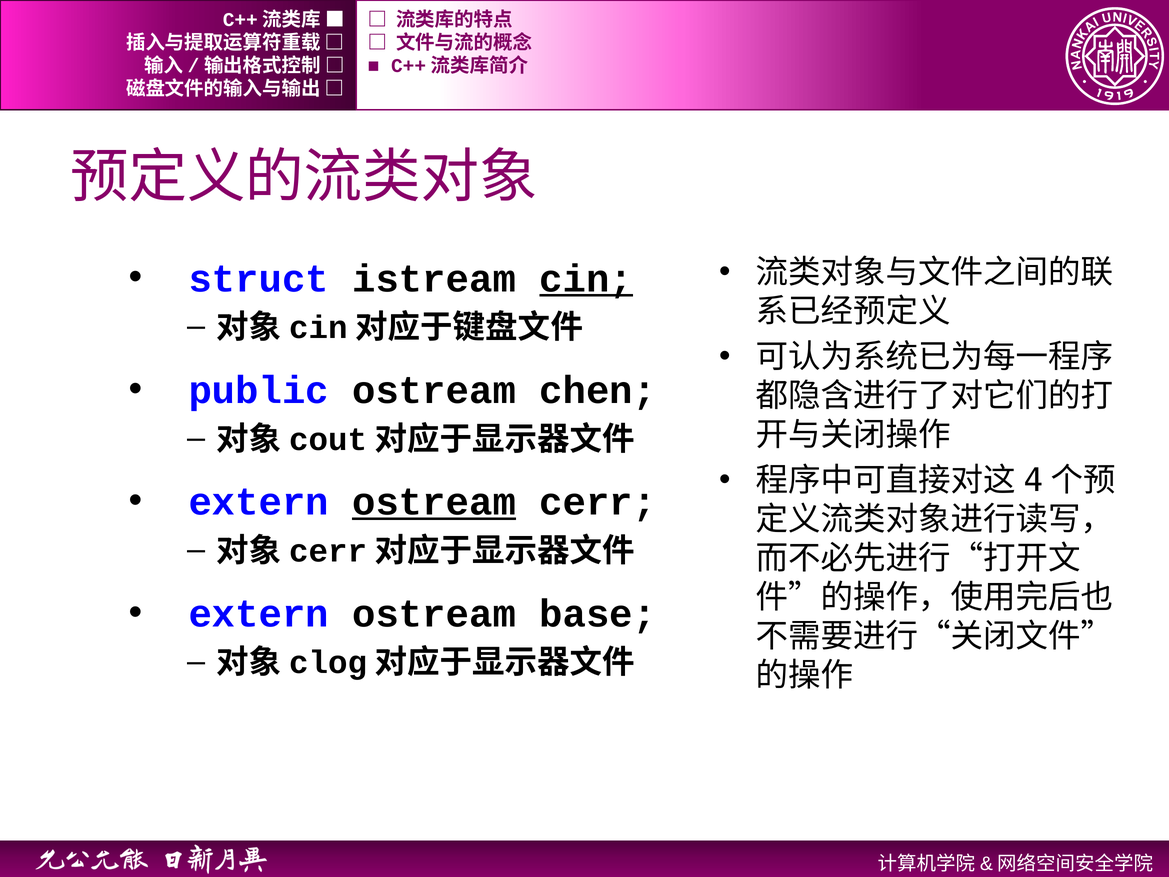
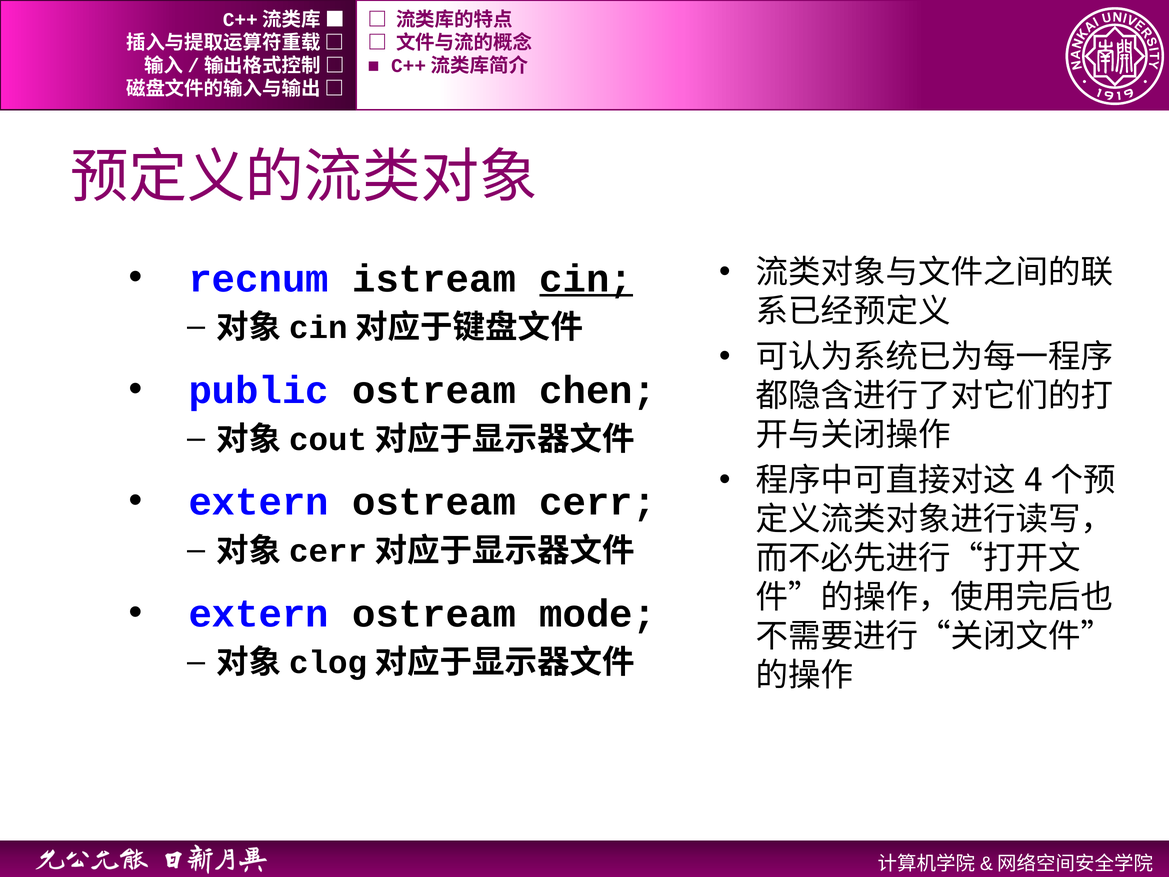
struct: struct -> recnum (259, 279)
ostream underline: present -> none (434, 502)
base: base -> mode (598, 614)
